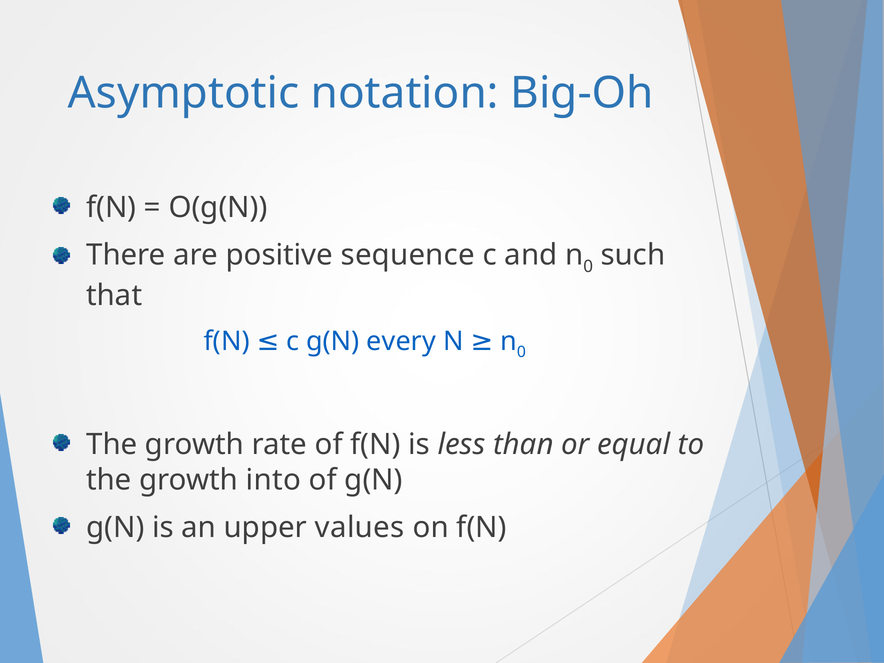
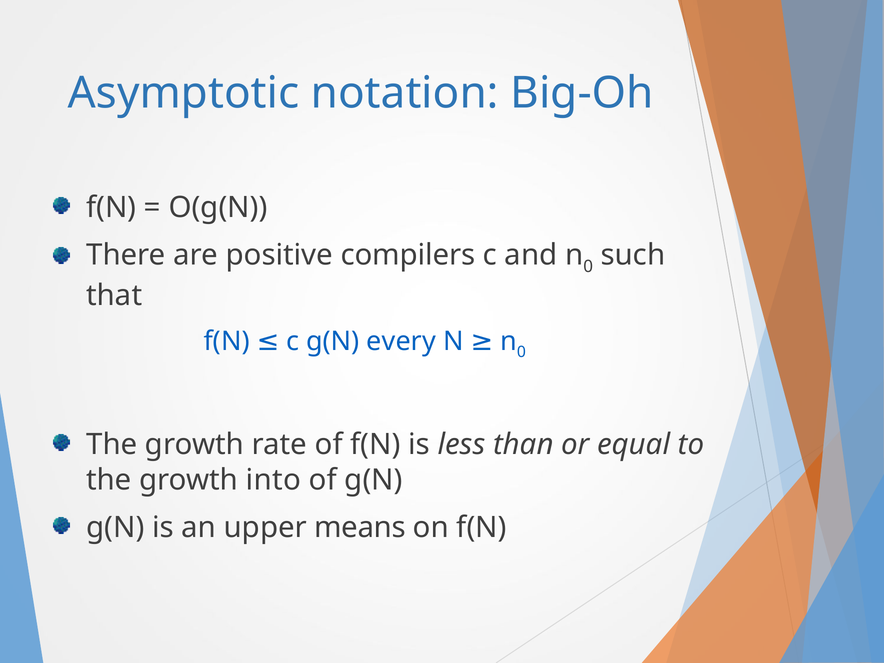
sequence: sequence -> compilers (408, 255)
values: values -> means (360, 528)
